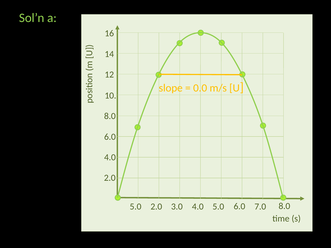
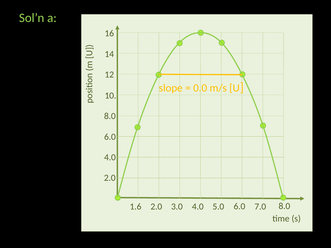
5.0: 5.0 -> 1.6 (136, 207)
